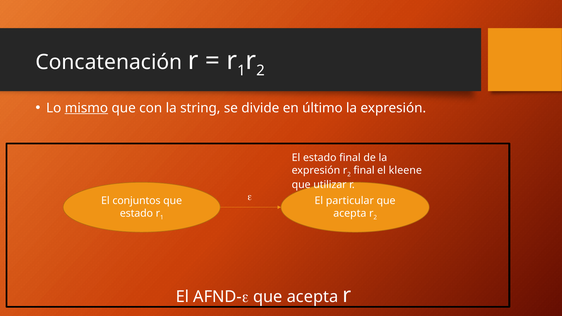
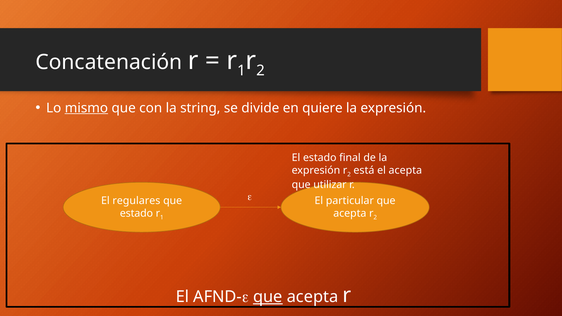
último: último -> quiere (322, 108)
final: final -> está (364, 170)
el kleene: kleene -> acepta (405, 170)
conjuntos: conjuntos -> regulares (136, 201)
que underline: none -> present (268, 297)
